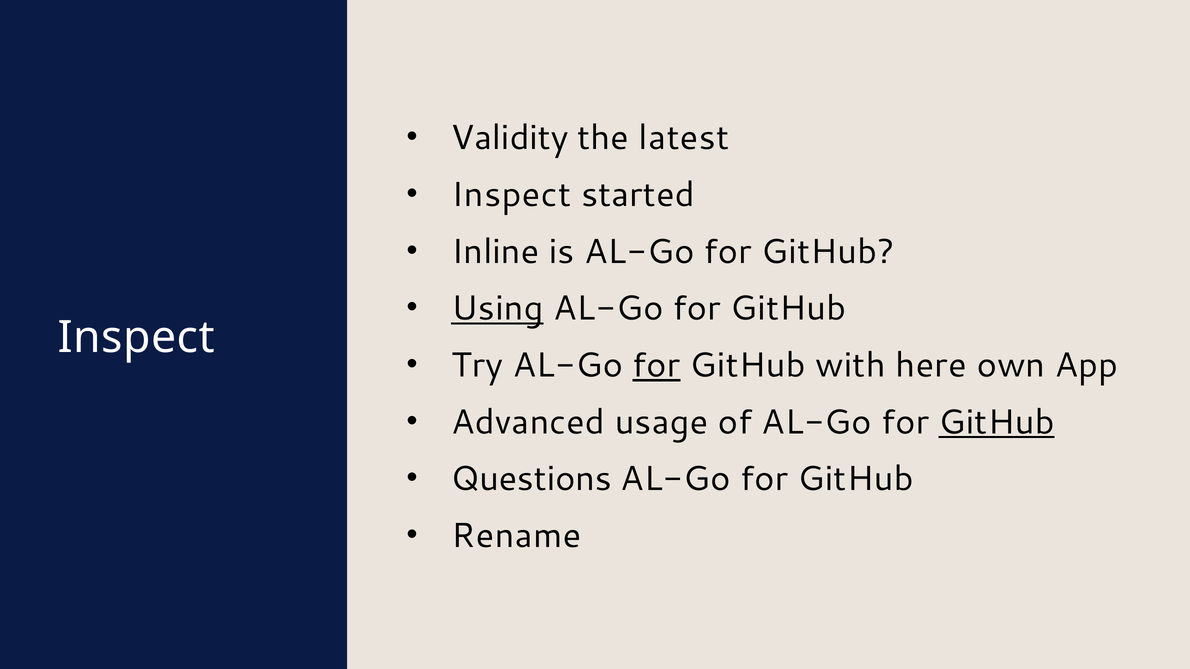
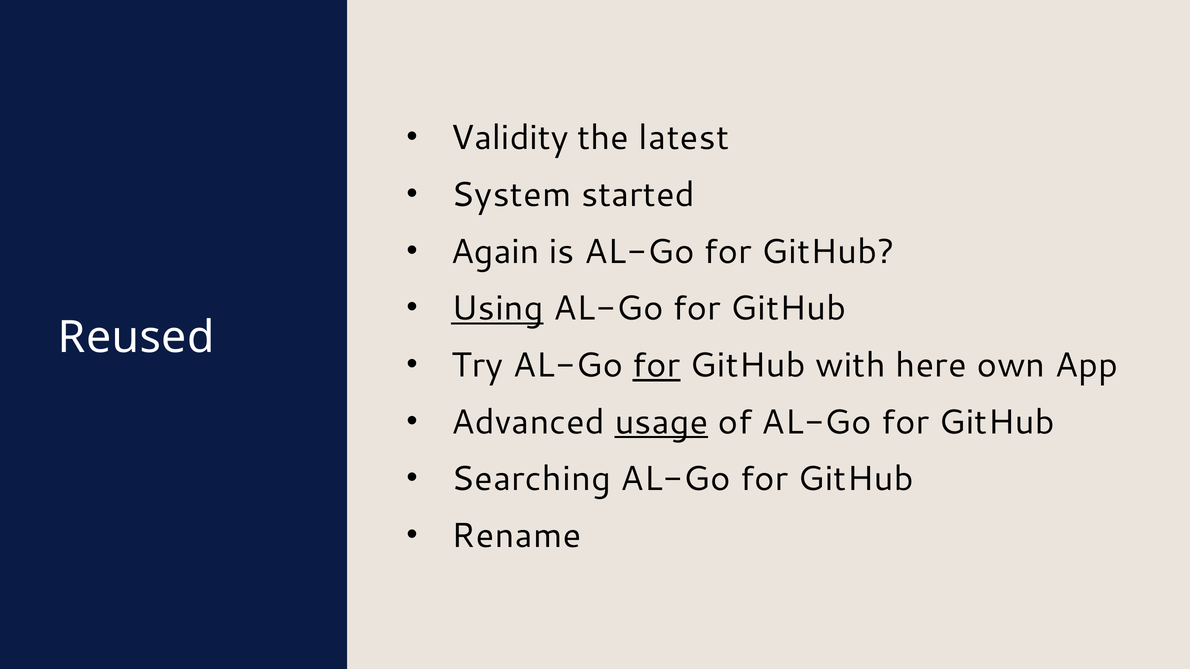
Inspect: Inspect -> System (511, 195)
Inline: Inline -> Again (495, 252)
Inspect: Inspect -> Reused (136, 338)
usage underline: none -> present (661, 422)
GitHub underline: present -> none (997, 422)
Questions: Questions -> Searching (531, 479)
